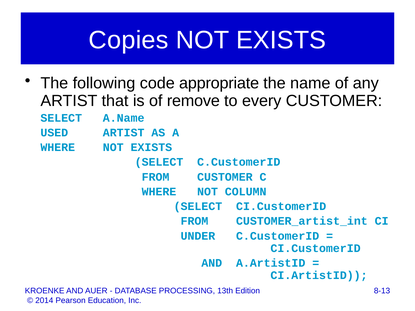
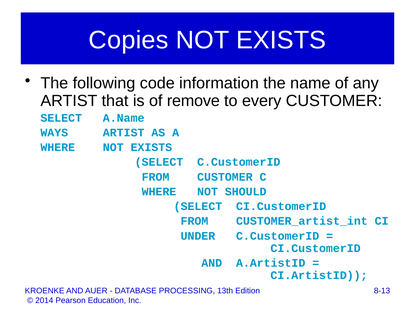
appropriate: appropriate -> information (219, 83)
USED: USED -> WAYS (54, 133)
COLUMN: COLUMN -> SHOULD (246, 192)
